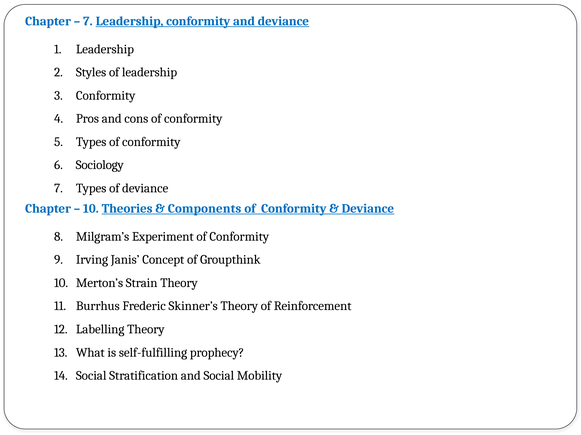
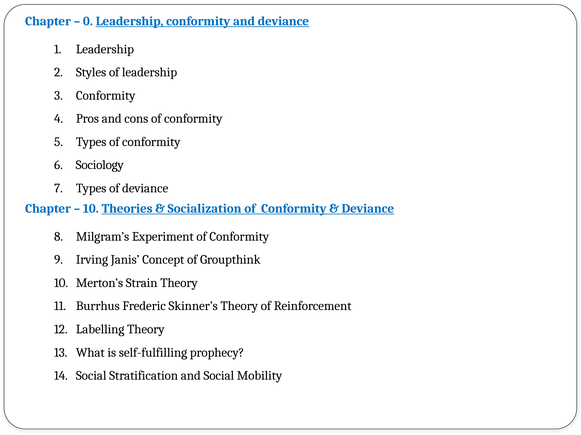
7: 7 -> 0 (88, 21)
Components: Components -> Socialization (205, 209)
